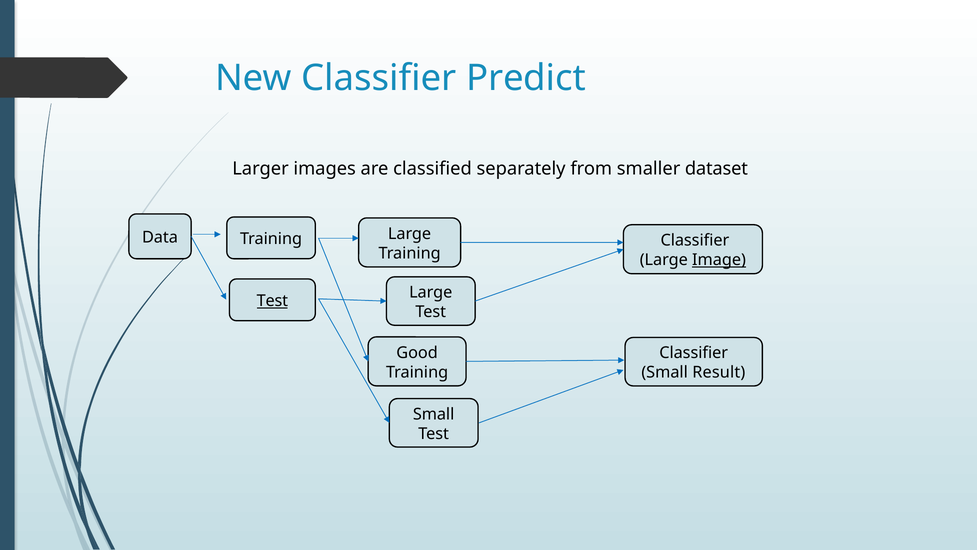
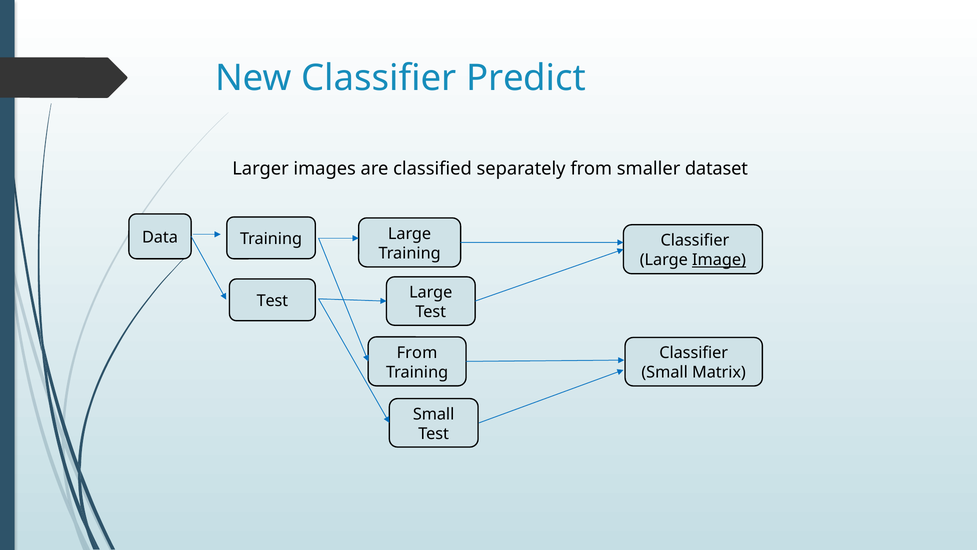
Test underline: present -> none (272, 301)
Good: Good -> From (417, 352)
Result: Result -> Matrix (719, 372)
